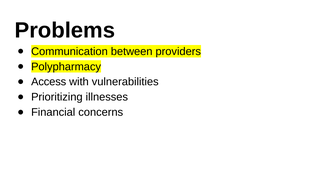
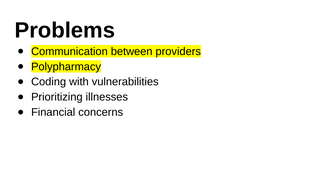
Access: Access -> Coding (49, 82)
